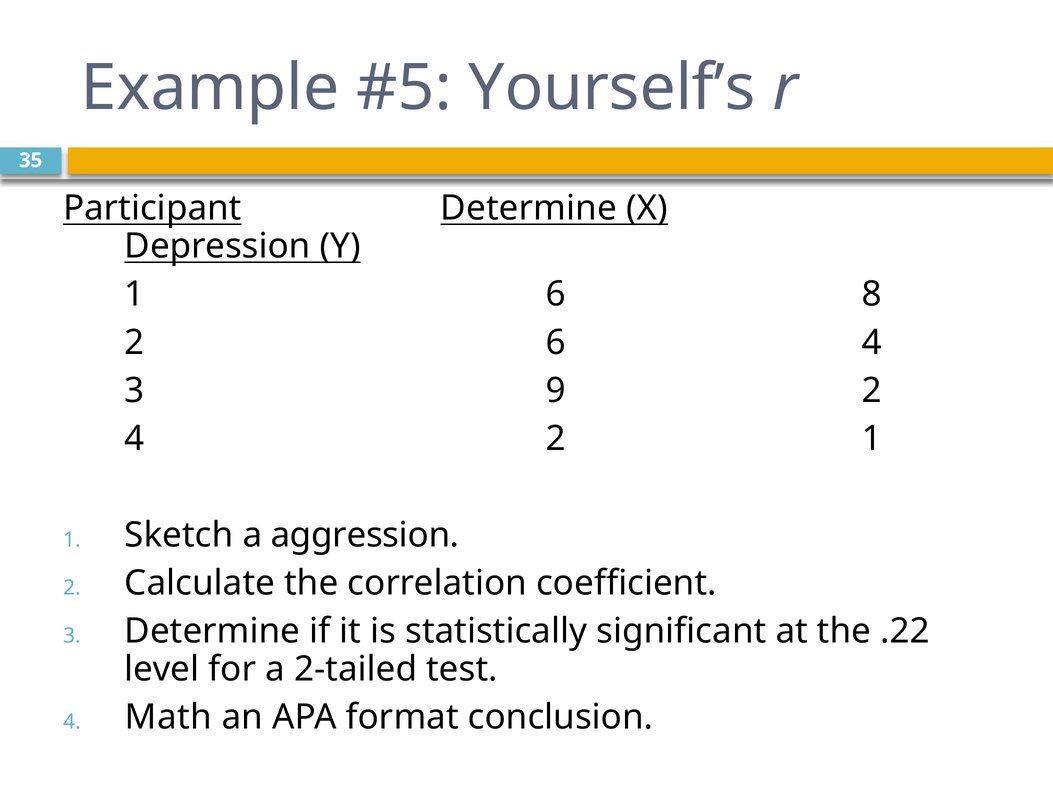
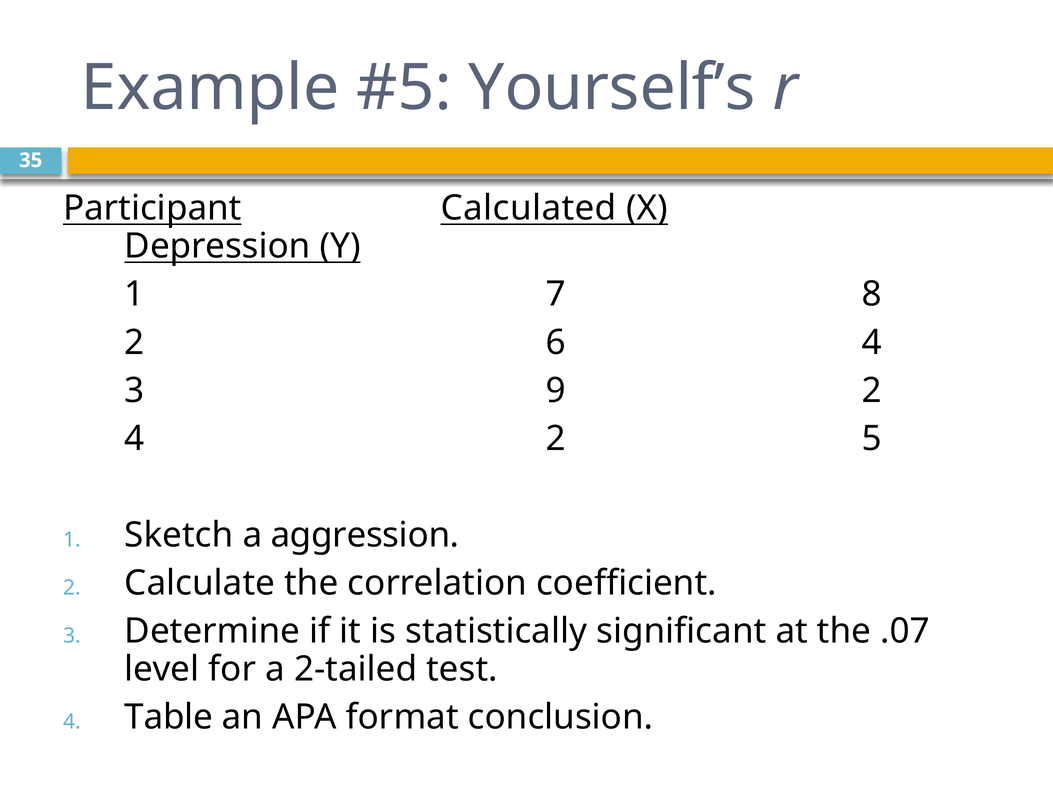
Participant Determine: Determine -> Calculated (529, 208)
1 6: 6 -> 7 (556, 294)
2 1: 1 -> 5 (872, 439)
.22: .22 -> .07 (905, 631)
Math: Math -> Table (169, 717)
